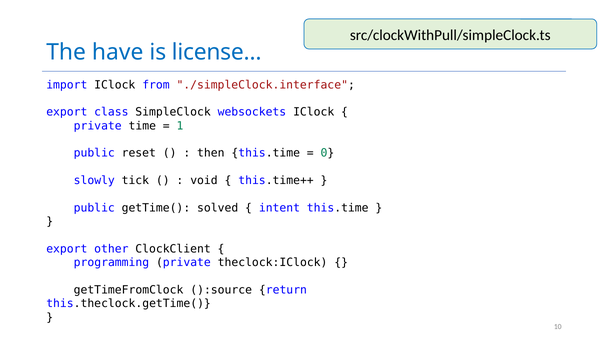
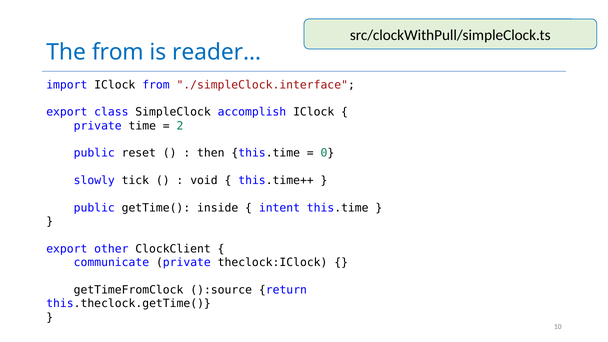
The have: have -> from (118, 52)
license…: license… -> reader… (217, 52)
websockets: websockets -> accomplish (252, 112)
1: 1 -> 2 (180, 126)
solved: solved -> inside (218, 208)
programming: programming -> communicate (111, 263)
